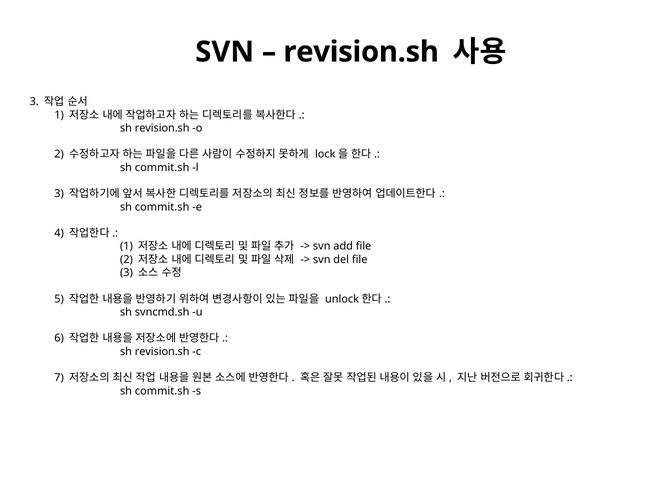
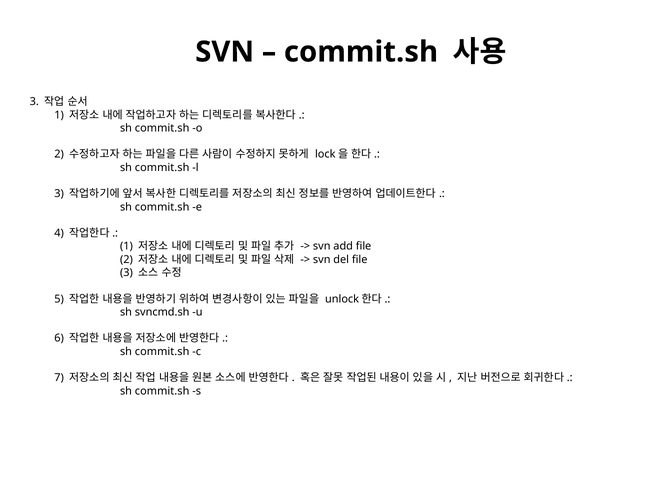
revision.sh: revision.sh -> commit.sh (361, 52)
revision.sh: revision.sh -> commit.sh (162, 128)
revision.sh: revision.sh -> commit.sh (162, 351)
